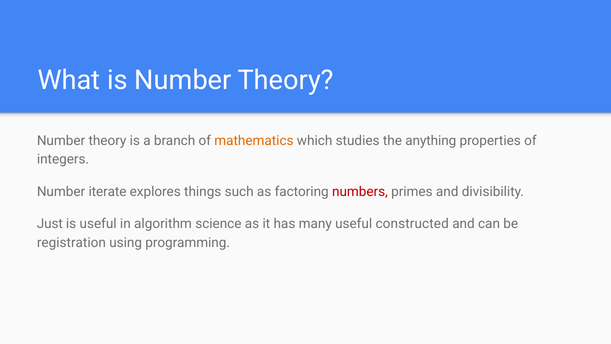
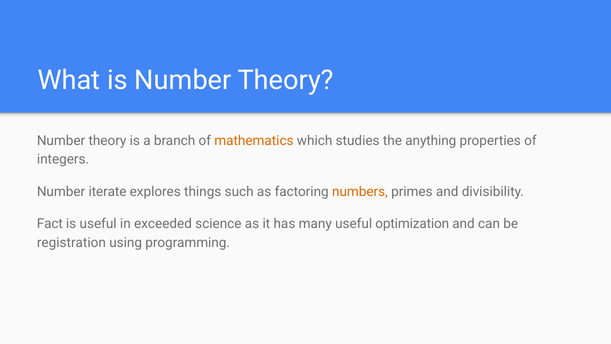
numbers colour: red -> orange (360, 191)
Just: Just -> Fact (50, 224)
algorithm: algorithm -> exceeded (163, 224)
constructed: constructed -> optimization (412, 224)
